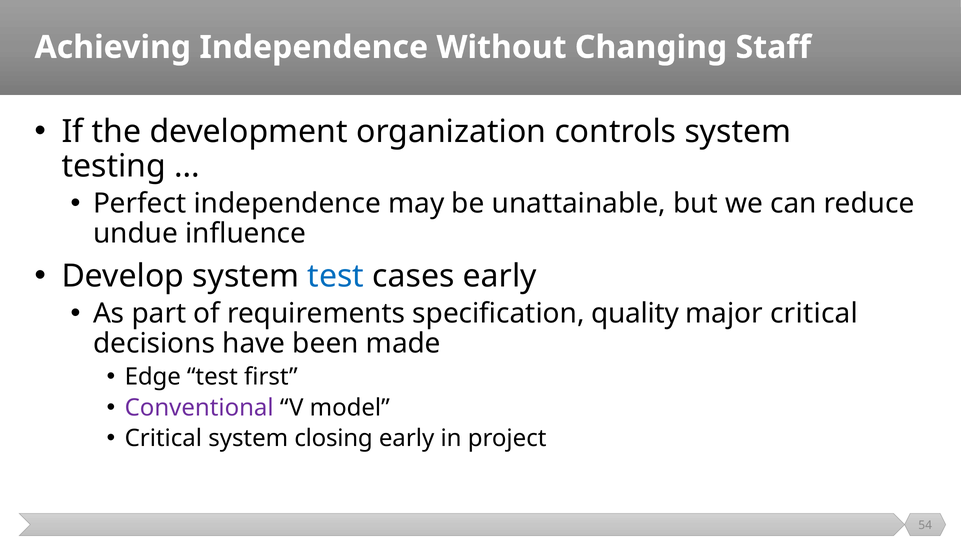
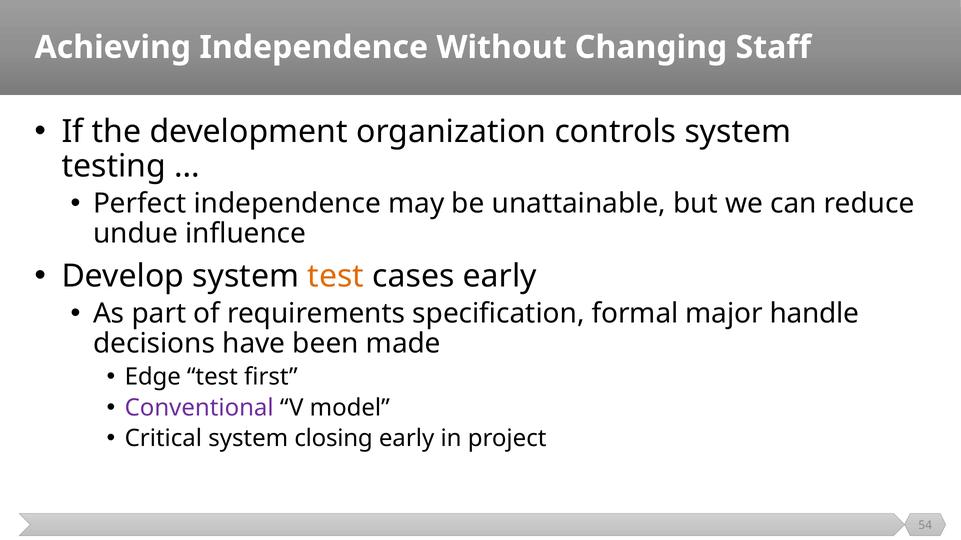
test colour: blue -> orange (336, 276)
quality: quality -> formal (635, 314)
major critical: critical -> handle (814, 314)
